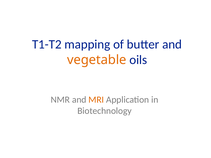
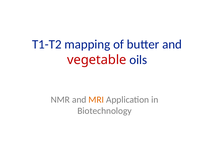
vegetable colour: orange -> red (97, 60)
